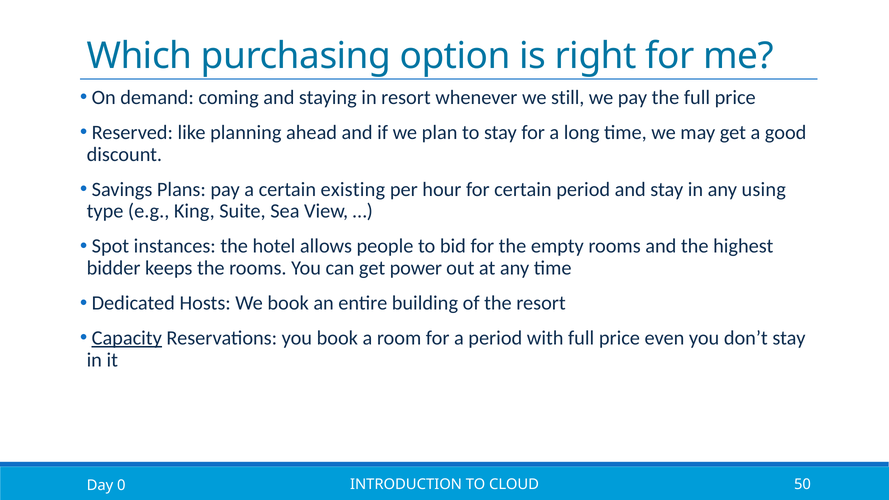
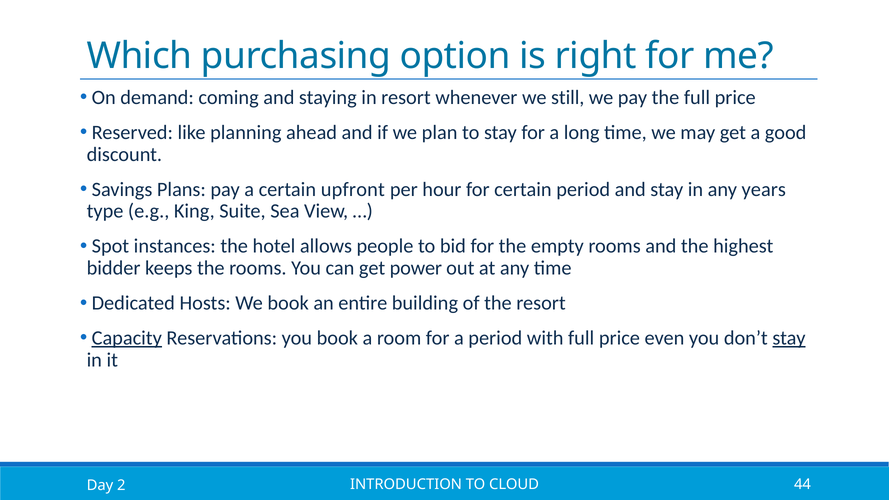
existing: existing -> upfront (353, 189)
using: using -> years (764, 189)
stay underline: none -> present (789, 338)
50: 50 -> 44 (802, 484)
0: 0 -> 2 (121, 485)
